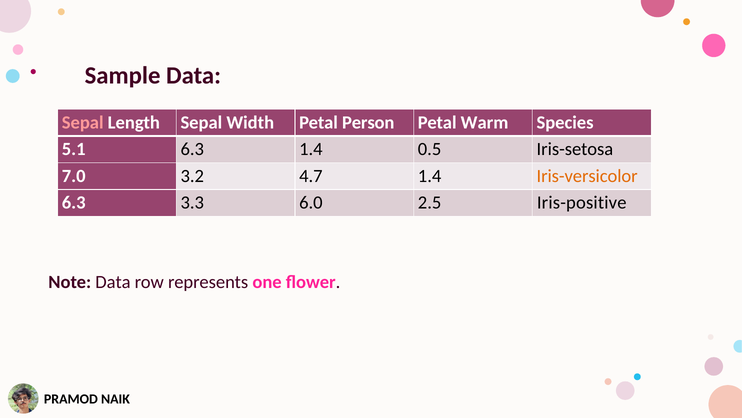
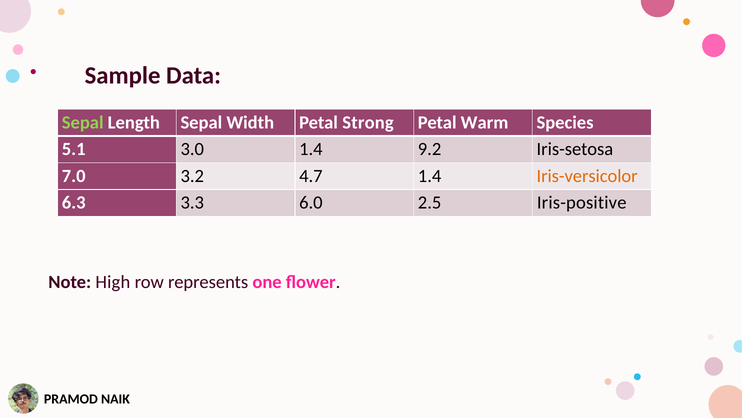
Sepal colour: pink -> light green (83, 122)
Person: Person -> Strong (368, 122)
5.1 6.3: 6.3 -> 3.0 (192, 149)
0.5: 0.5 -> 9.2 (430, 149)
Note Data: Data -> High (113, 282)
